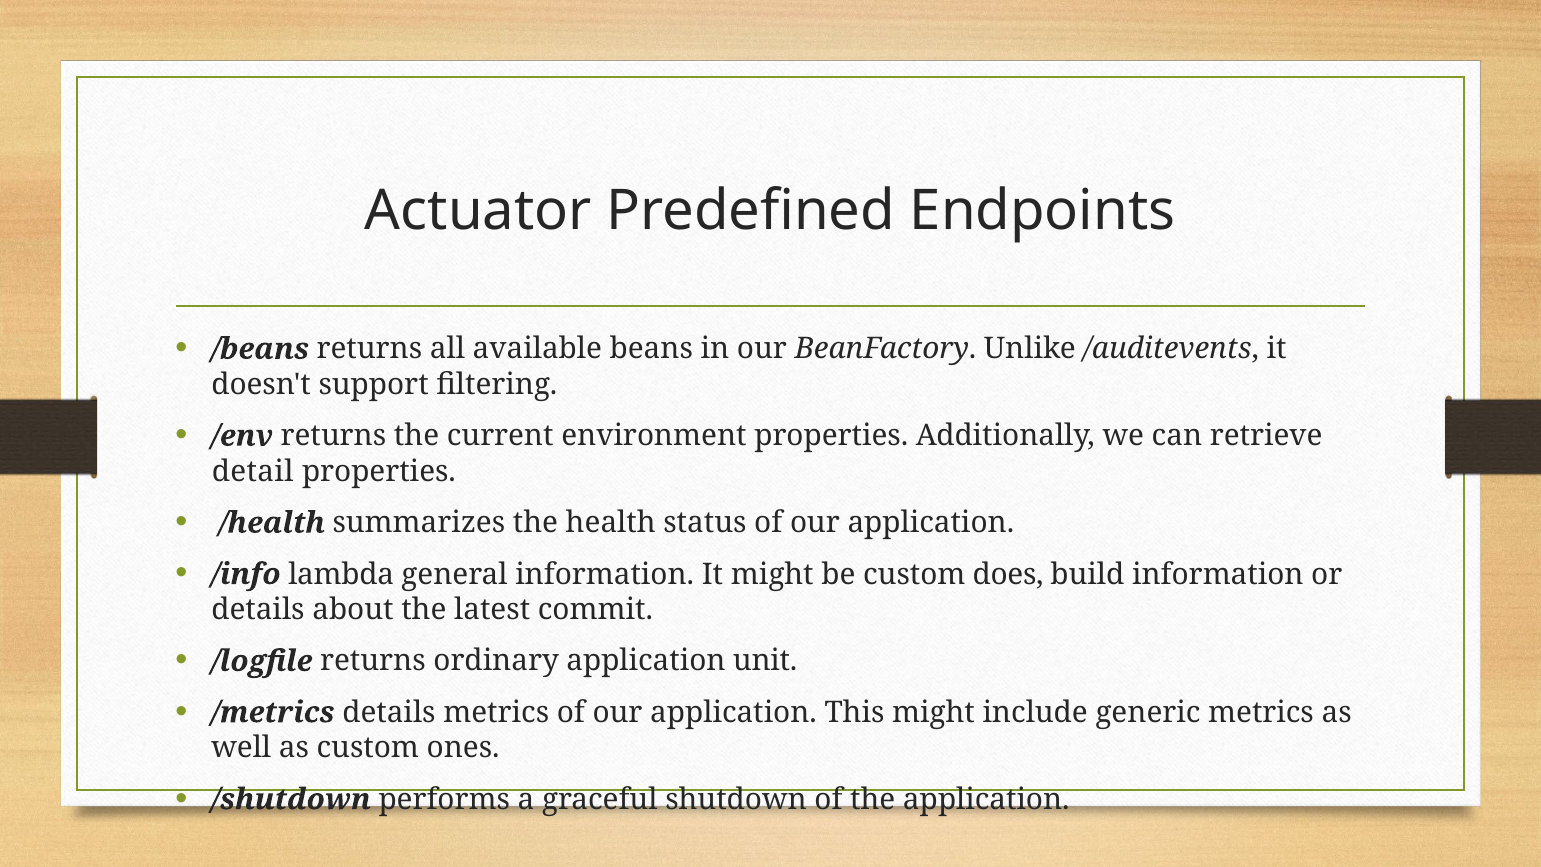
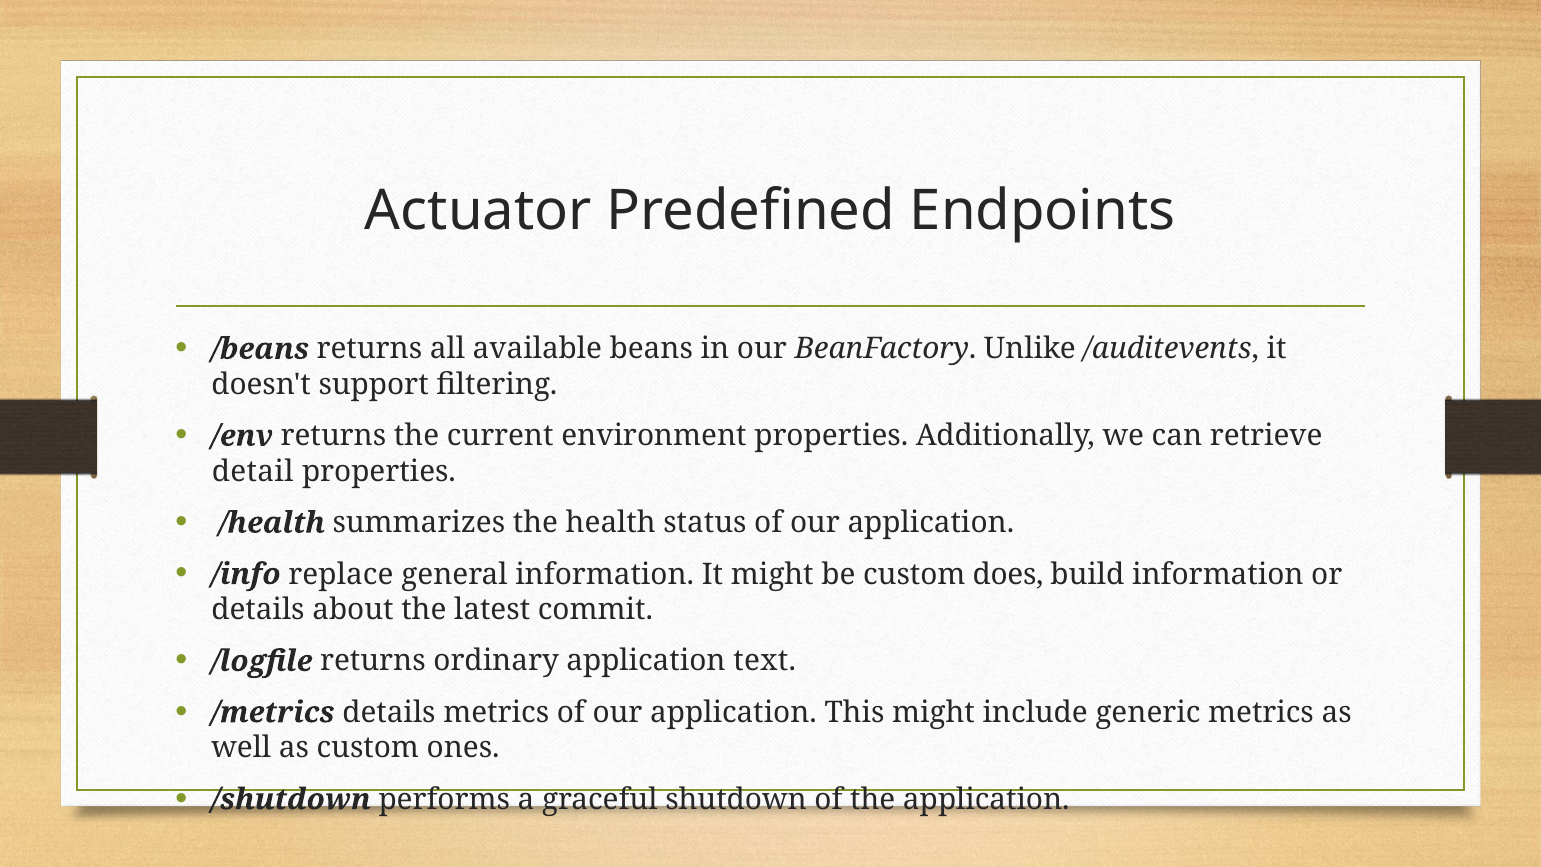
lambda: lambda -> replace (341, 574)
unit: unit -> text (765, 661)
